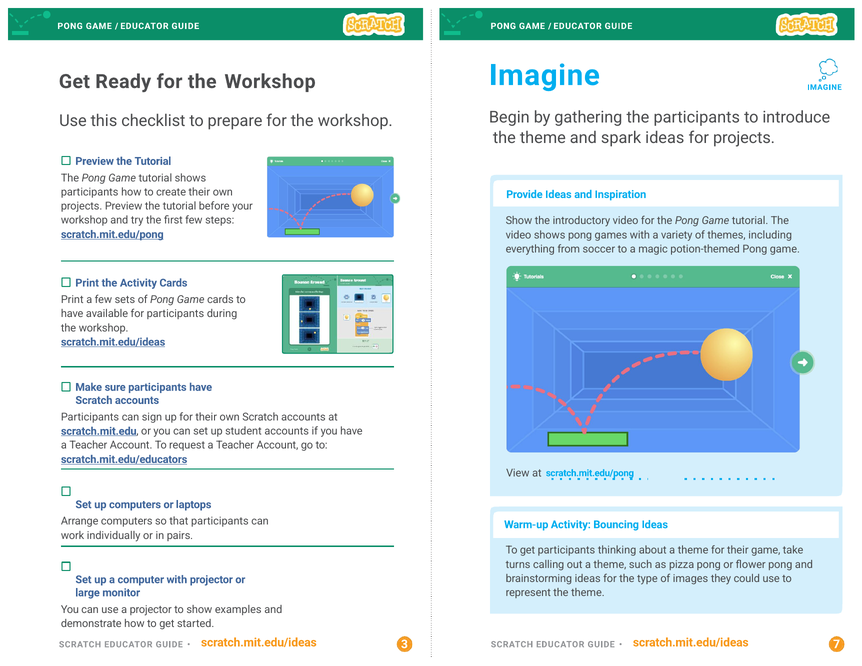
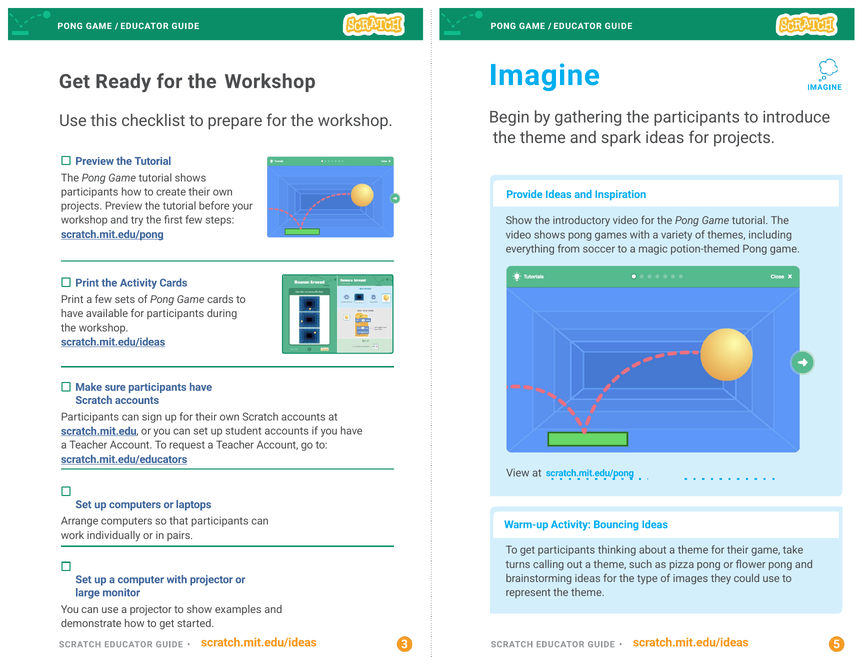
7: 7 -> 5 (837, 644)
